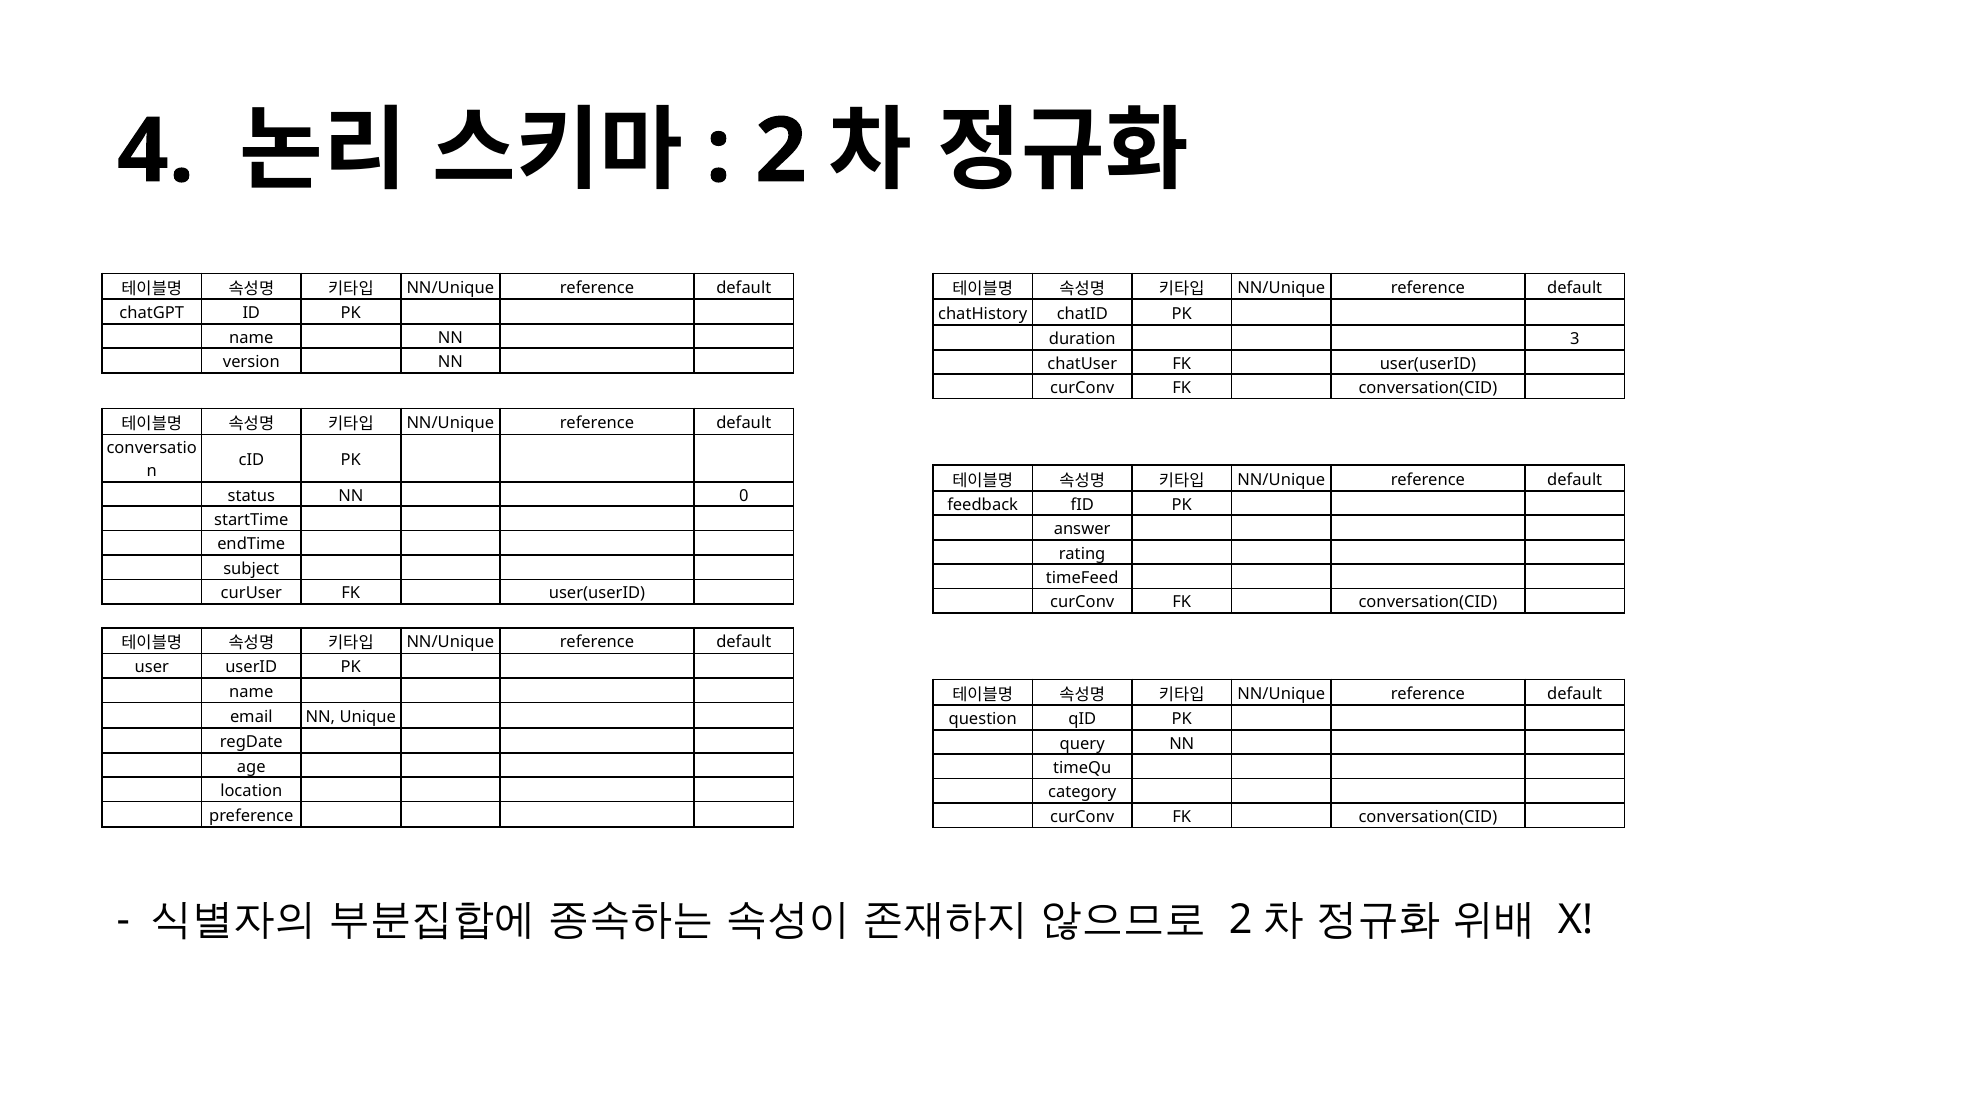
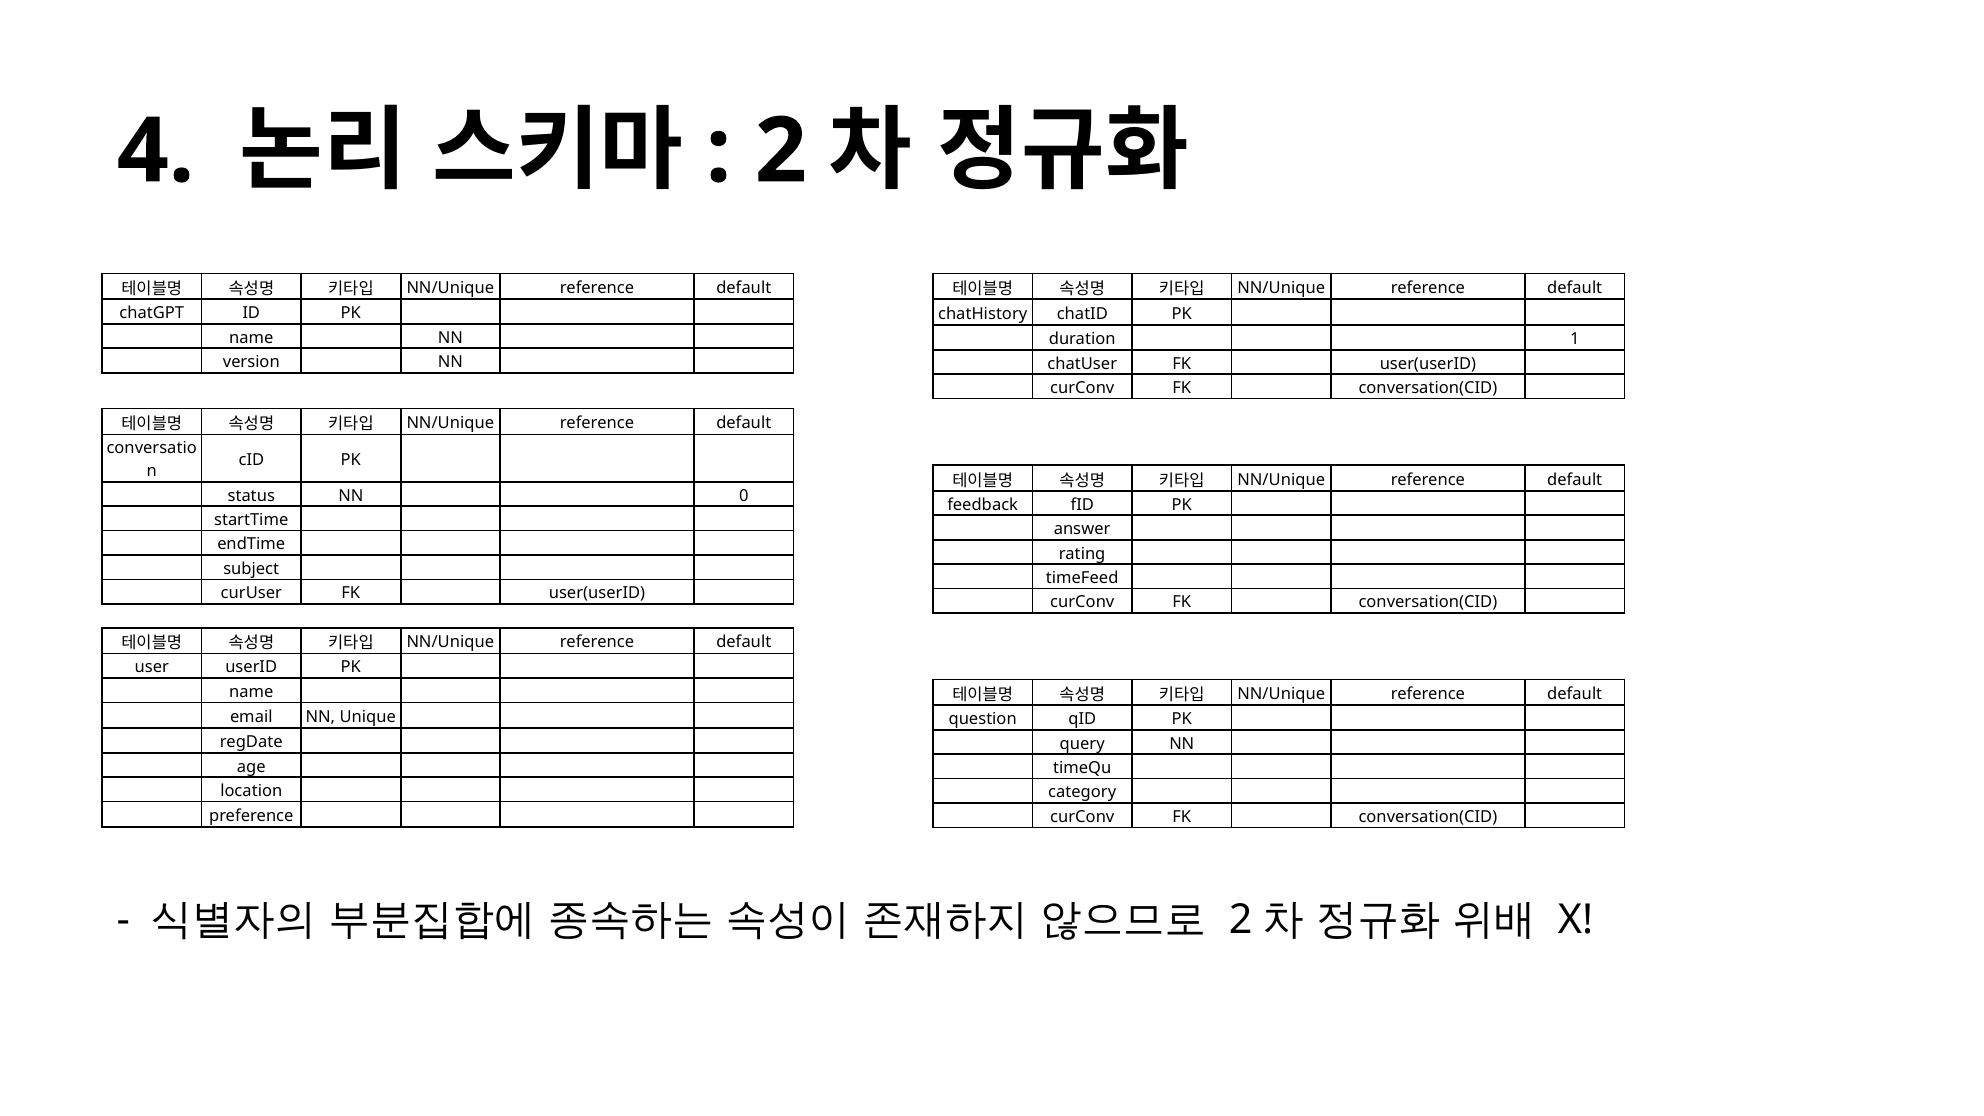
3: 3 -> 1 (1575, 339)
